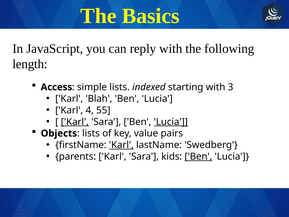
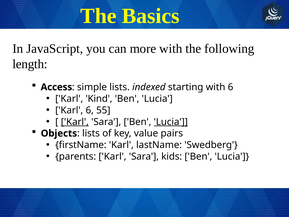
reply: reply -> more (143, 49)
with 3: 3 -> 6 (231, 87)
Blah: Blah -> Kind (99, 99)
Karl 4: 4 -> 6 (90, 110)
Karl underline: present -> none (121, 145)
Ben underline: present -> none (198, 156)
